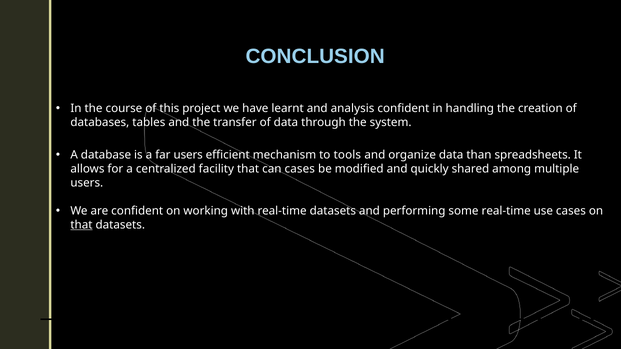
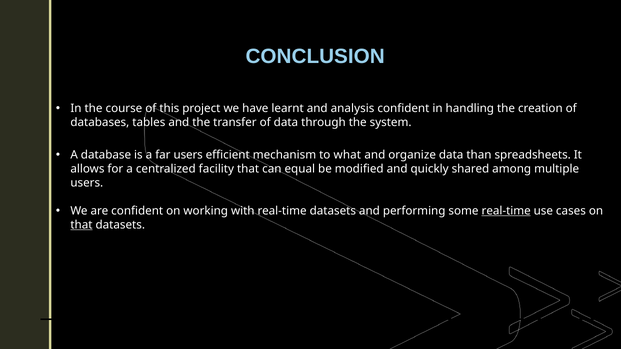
tools: tools -> what (347, 155)
can cases: cases -> equal (300, 169)
real-time underline: none -> present (506, 211)
